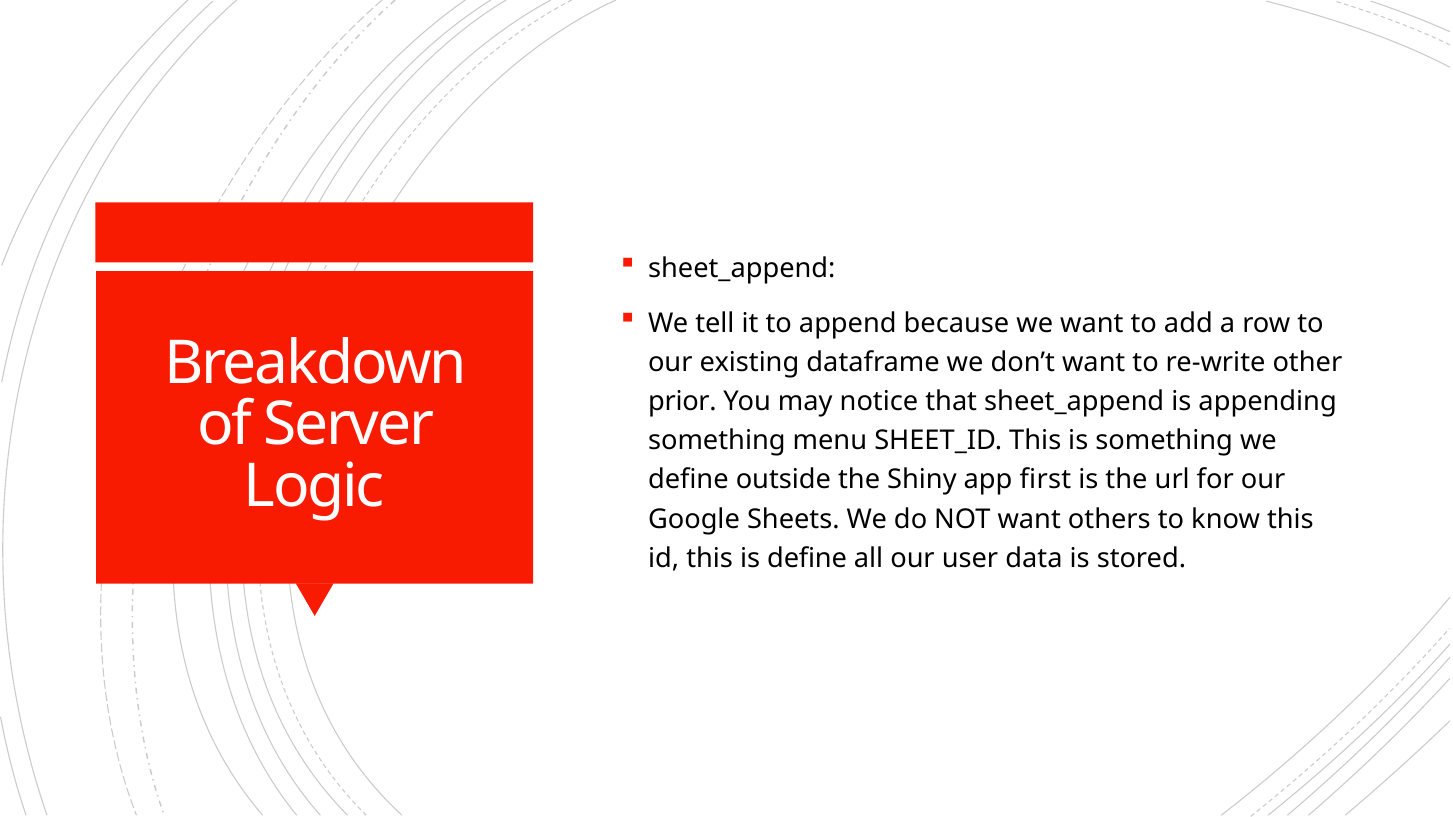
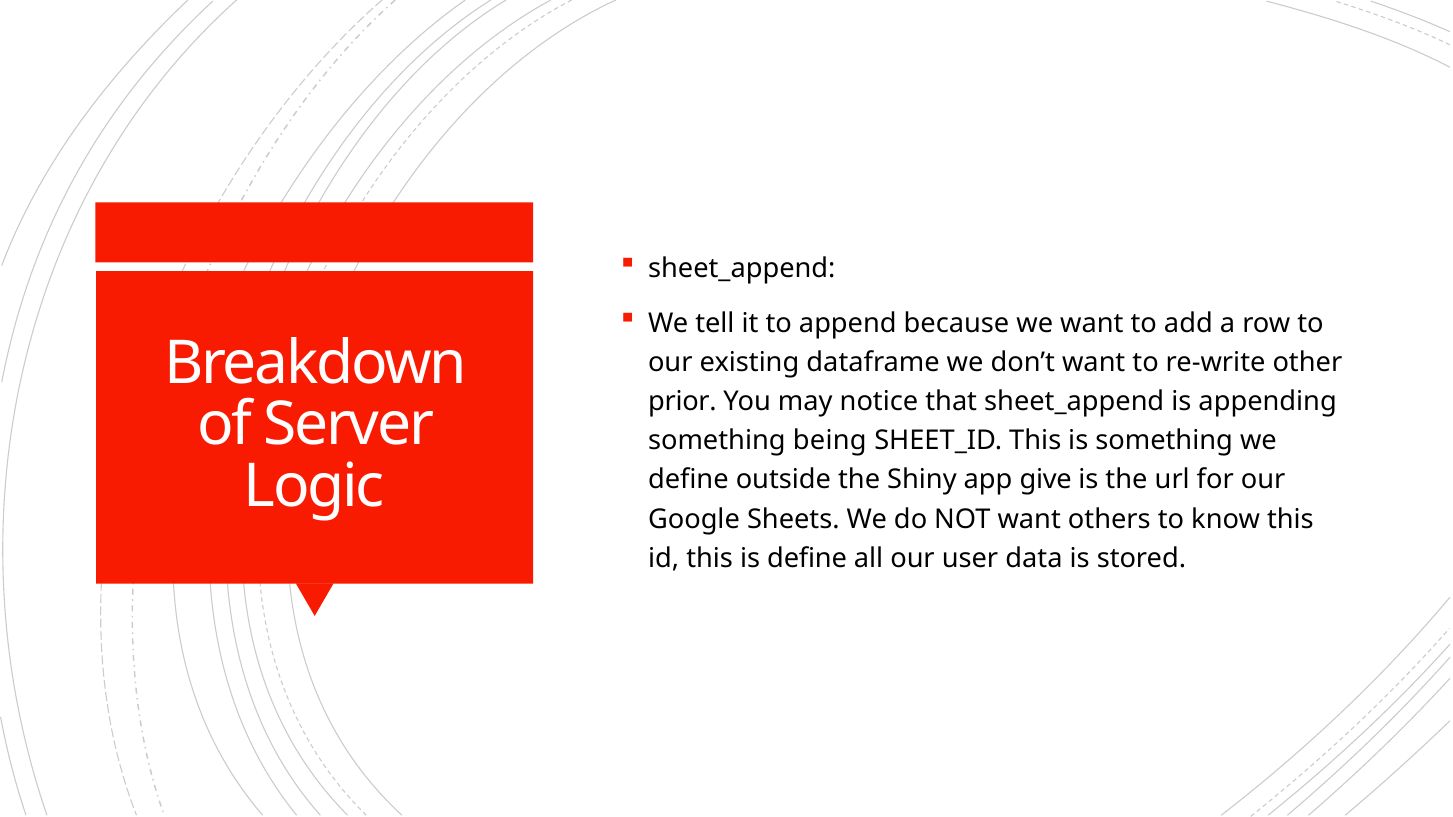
menu: menu -> being (830, 441)
first: first -> give (1046, 480)
